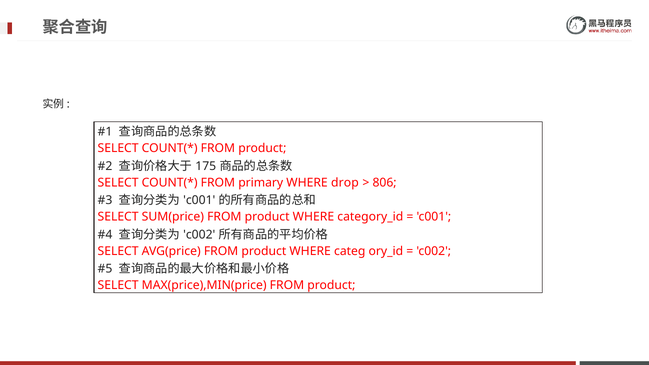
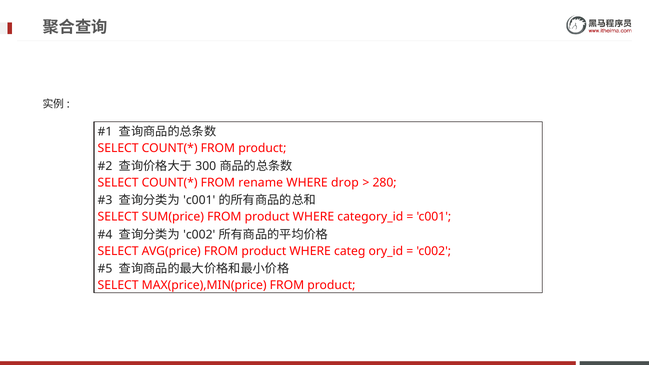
175: 175 -> 300 (206, 166)
primary: primary -> rename (261, 183)
806: 806 -> 280 (385, 183)
